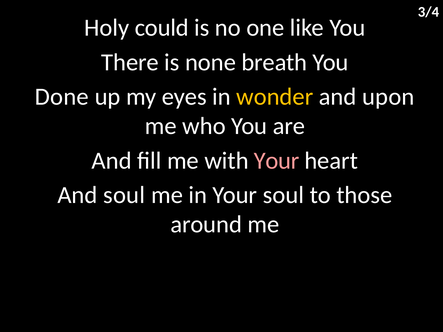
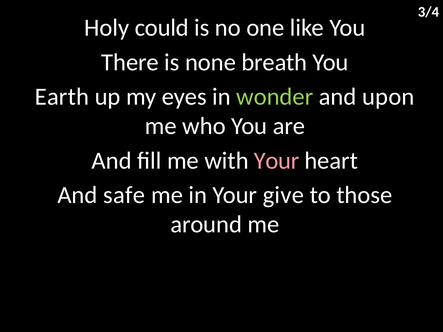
Done: Done -> Earth (62, 97)
wonder colour: yellow -> light green (275, 97)
And soul: soul -> safe (124, 195)
Your soul: soul -> give (283, 195)
